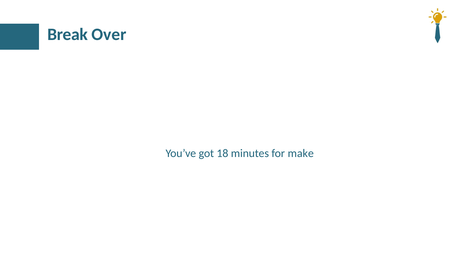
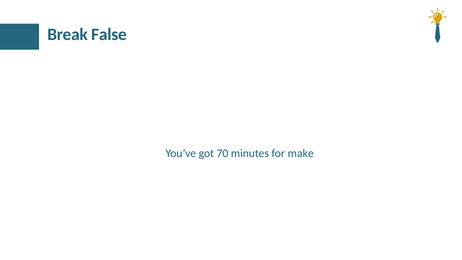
Over: Over -> False (109, 34)
18: 18 -> 70 (222, 153)
